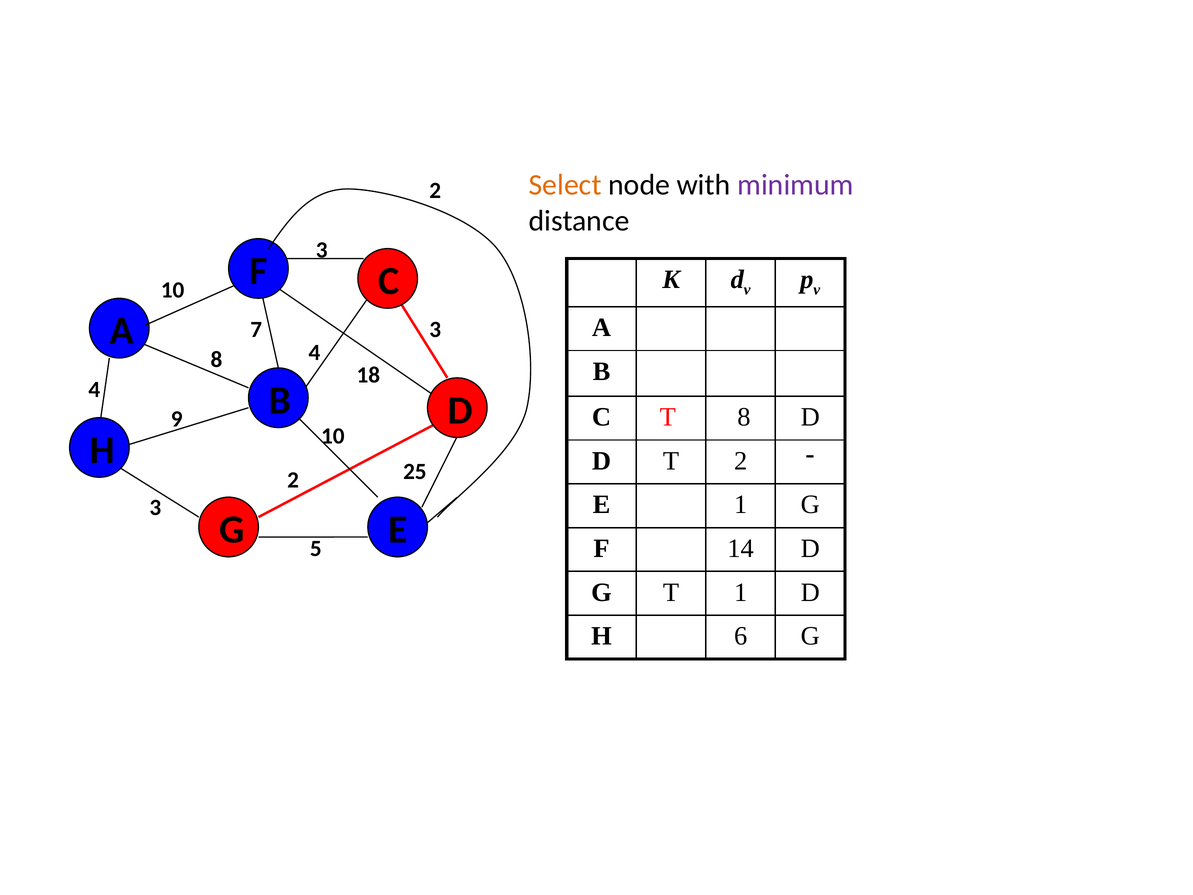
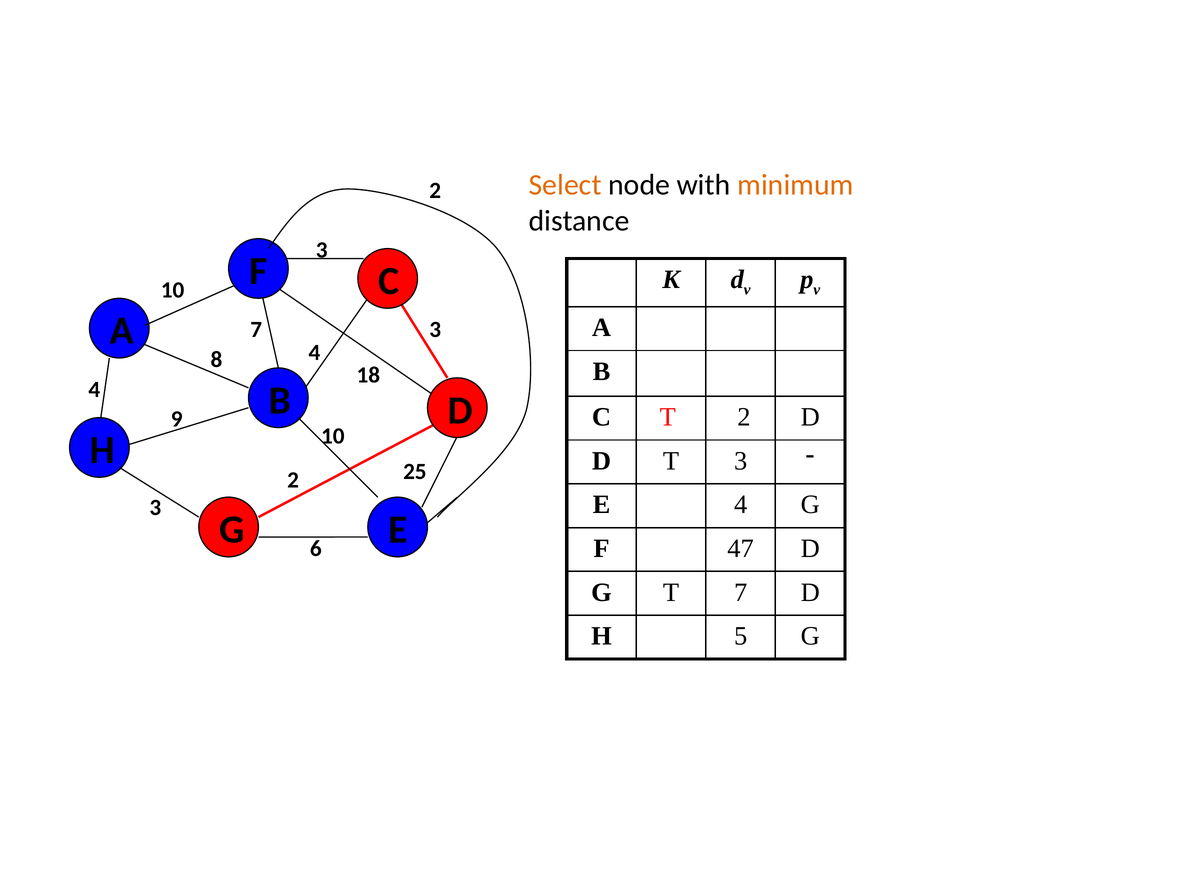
minimum colour: purple -> orange (795, 185)
T 8: 8 -> 2 (744, 417)
T 2: 2 -> 3 (741, 461)
E 1: 1 -> 4 (741, 505)
5: 5 -> 6 (316, 548)
14: 14 -> 47 (741, 548)
T 1: 1 -> 7 (741, 592)
6: 6 -> 5 (741, 636)
